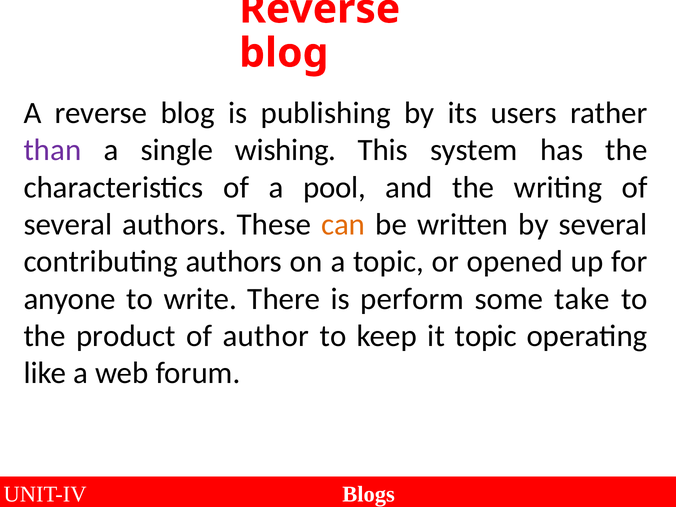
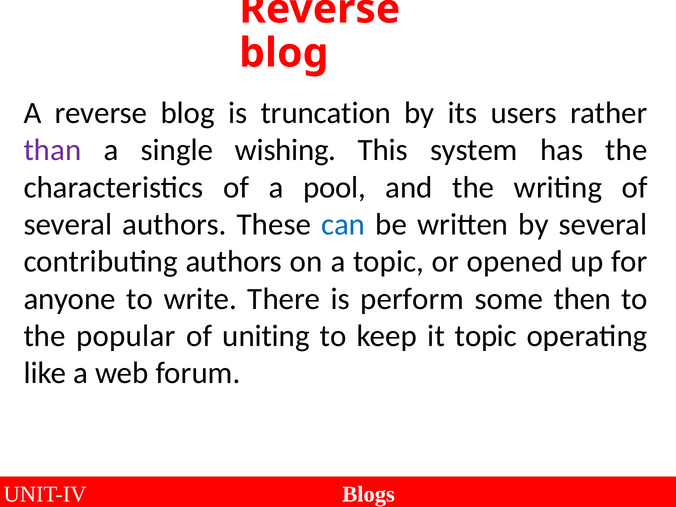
publishing: publishing -> truncation (326, 113)
can colour: orange -> blue (343, 225)
take: take -> then (582, 299)
product: product -> popular (126, 336)
author: author -> uniting (266, 336)
